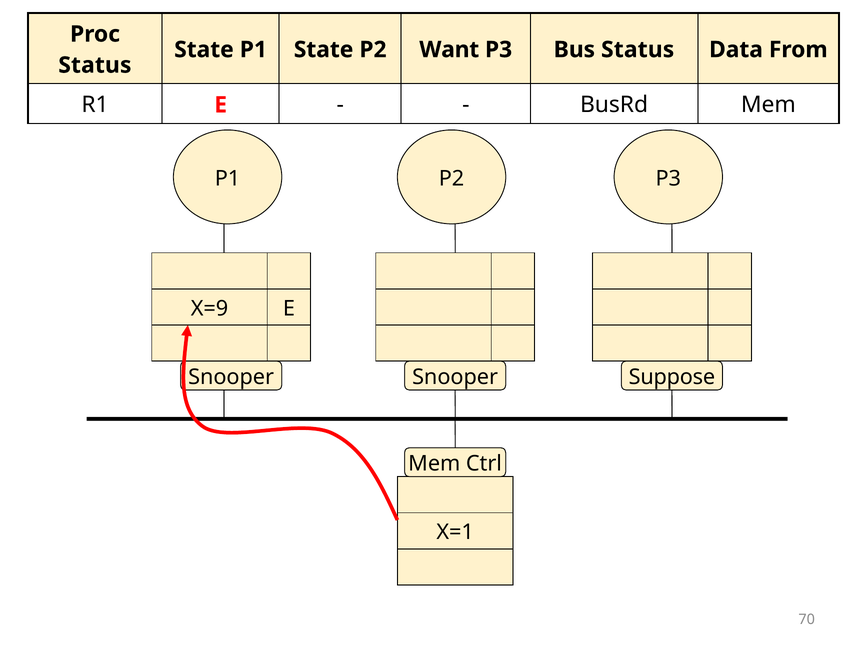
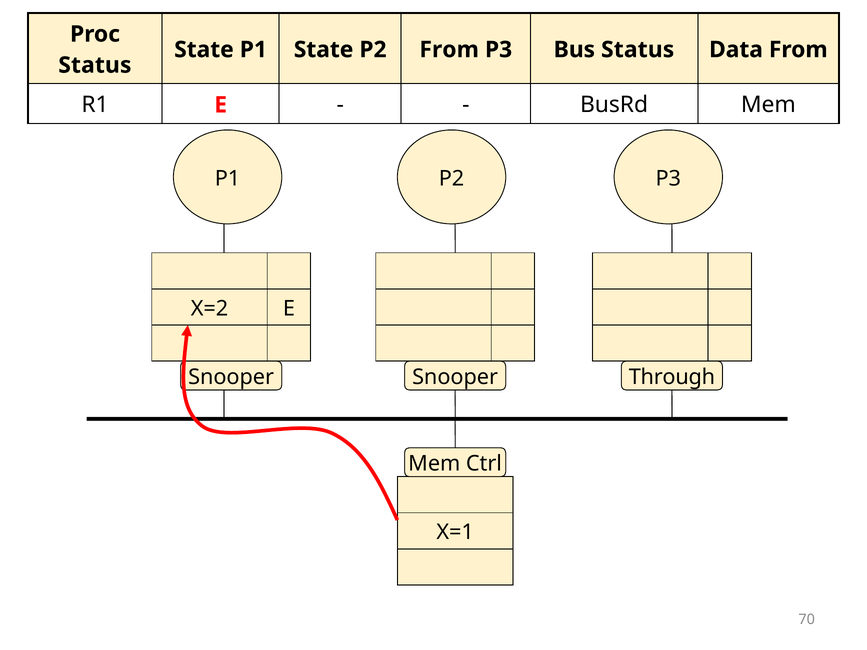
P2 Want: Want -> From (449, 50)
X=9: X=9 -> X=2 (210, 309)
Suppose: Suppose -> Through (672, 377)
